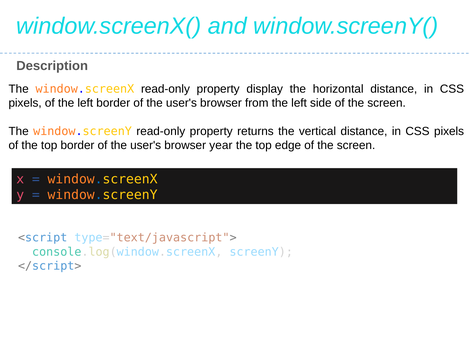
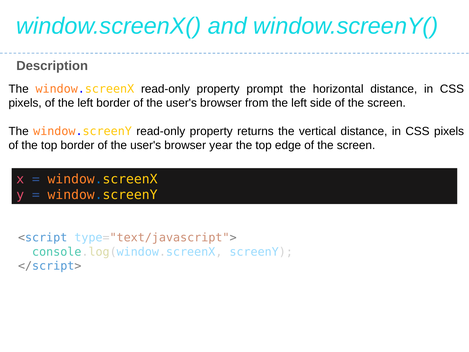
display: display -> prompt (265, 89)
